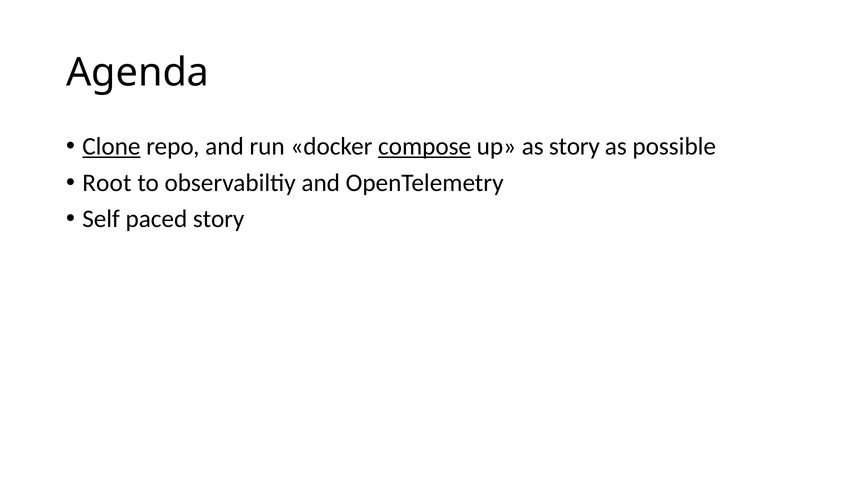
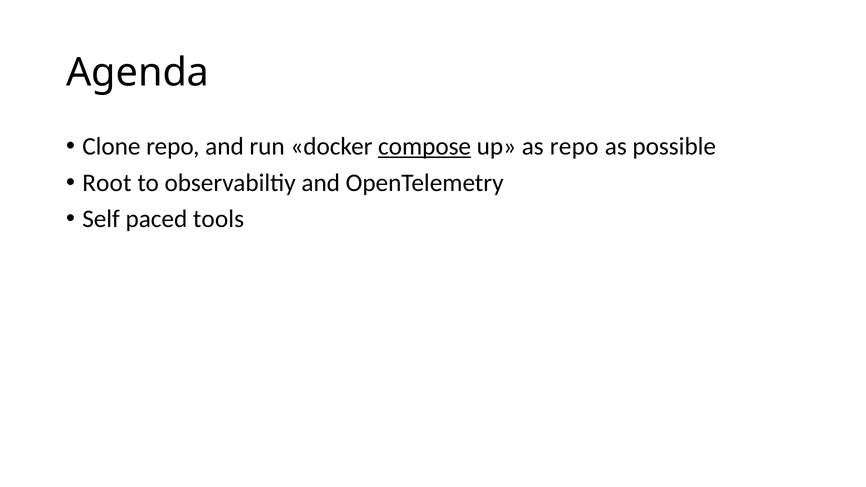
Clone underline: present -> none (111, 146)
as story: story -> repo (574, 146)
paced story: story -> tools (219, 219)
